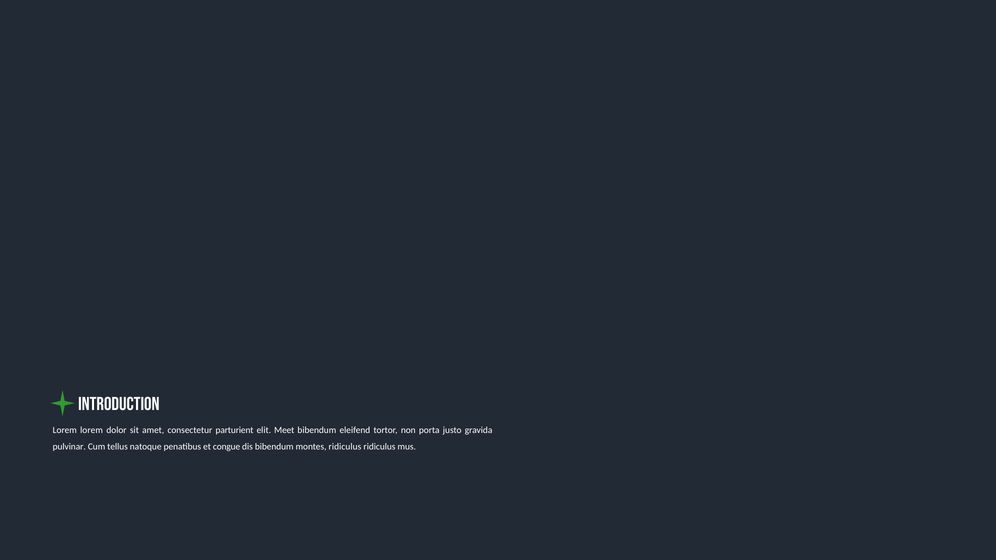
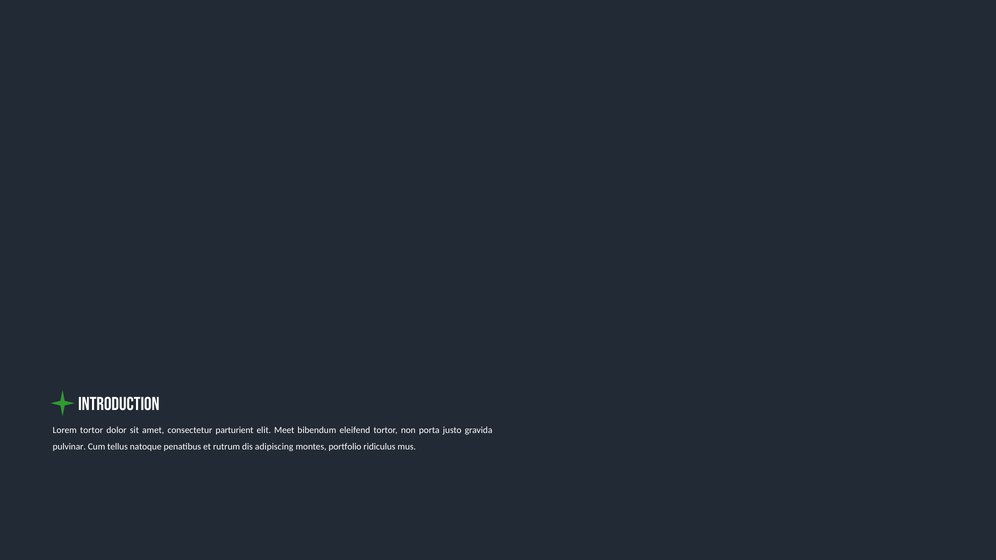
Lorem lorem: lorem -> tortor (92, 430)
congue: congue -> rutrum (227, 447)
dis bibendum: bibendum -> adipiscing (274, 447)
montes ridiculus: ridiculus -> portfolio (345, 447)
